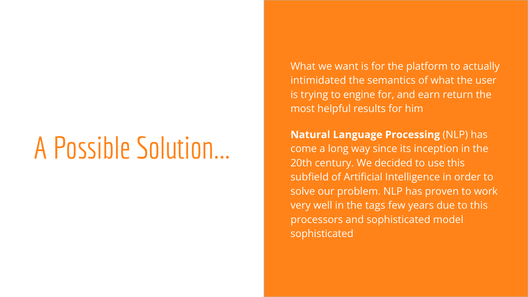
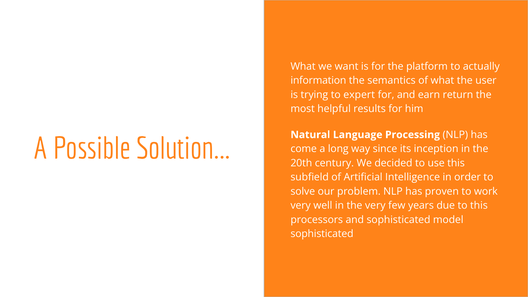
intimidated: intimidated -> information (318, 81)
engine: engine -> expert (359, 95)
the tags: tags -> very (375, 206)
